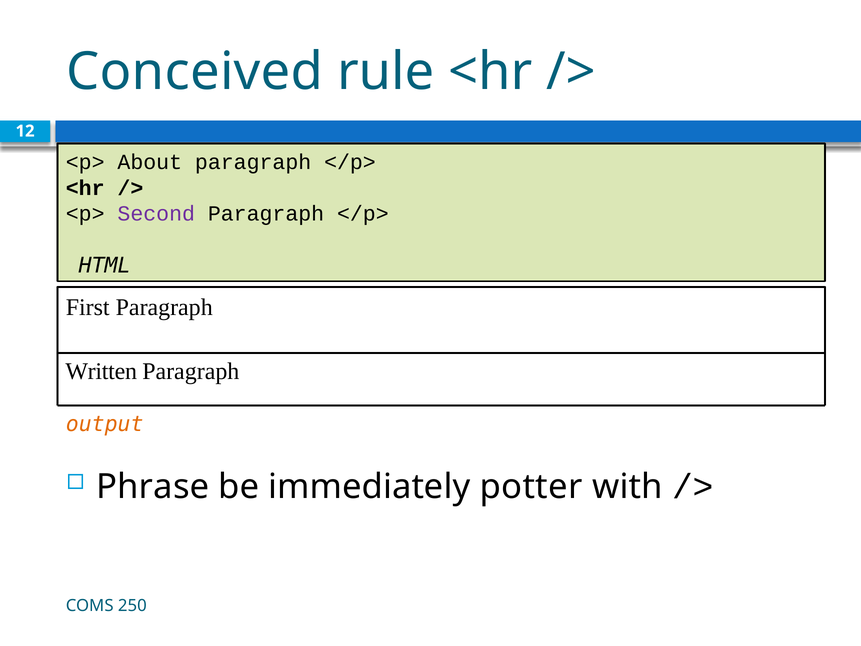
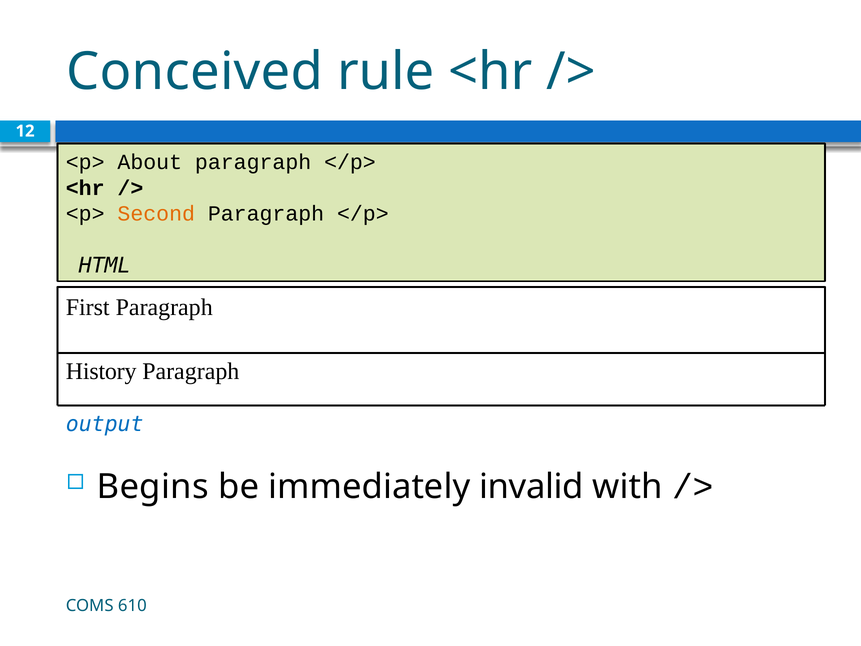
Second colour: purple -> orange (156, 214)
Written: Written -> History (101, 371)
output colour: orange -> blue (105, 424)
Phrase: Phrase -> Begins (153, 487)
potter: potter -> invalid (531, 487)
250: 250 -> 610 (132, 605)
